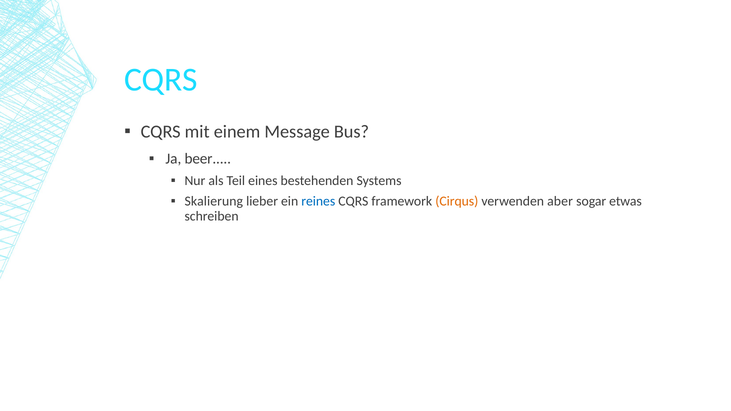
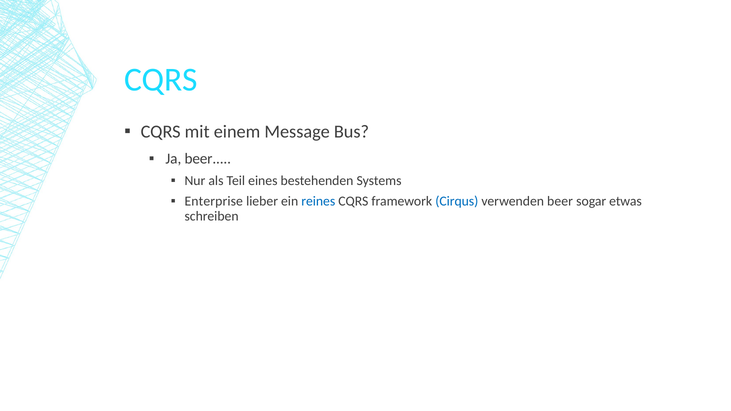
Skalierung: Skalierung -> Enterprise (214, 202)
Cirqus colour: orange -> blue (457, 202)
verwenden aber: aber -> beer (560, 202)
